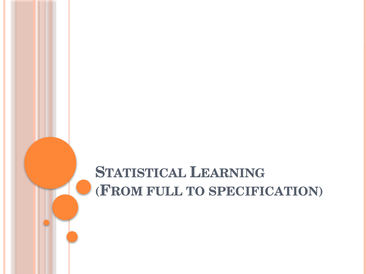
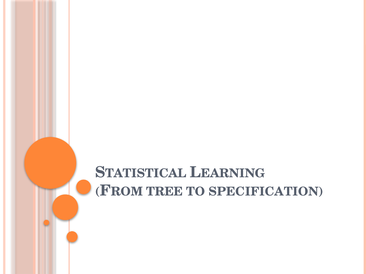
FULL: FULL -> TREE (165, 192)
